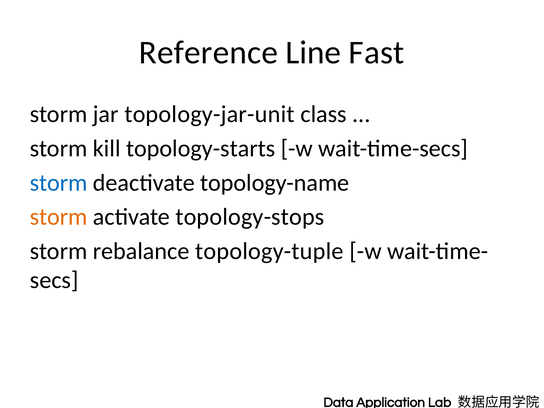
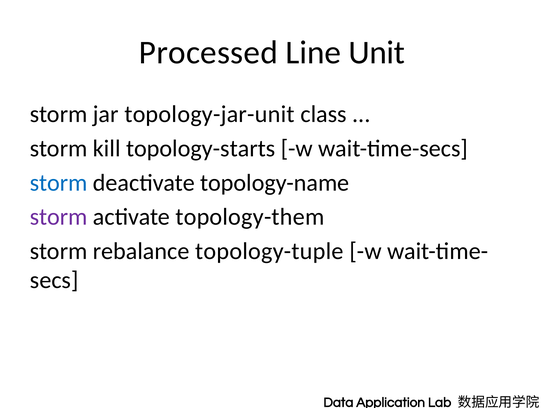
Reference: Reference -> Processed (208, 53)
Fast: Fast -> Unit (377, 53)
storm colour: orange -> purple (59, 217)
topology-stops: topology-stops -> topology-them (250, 217)
